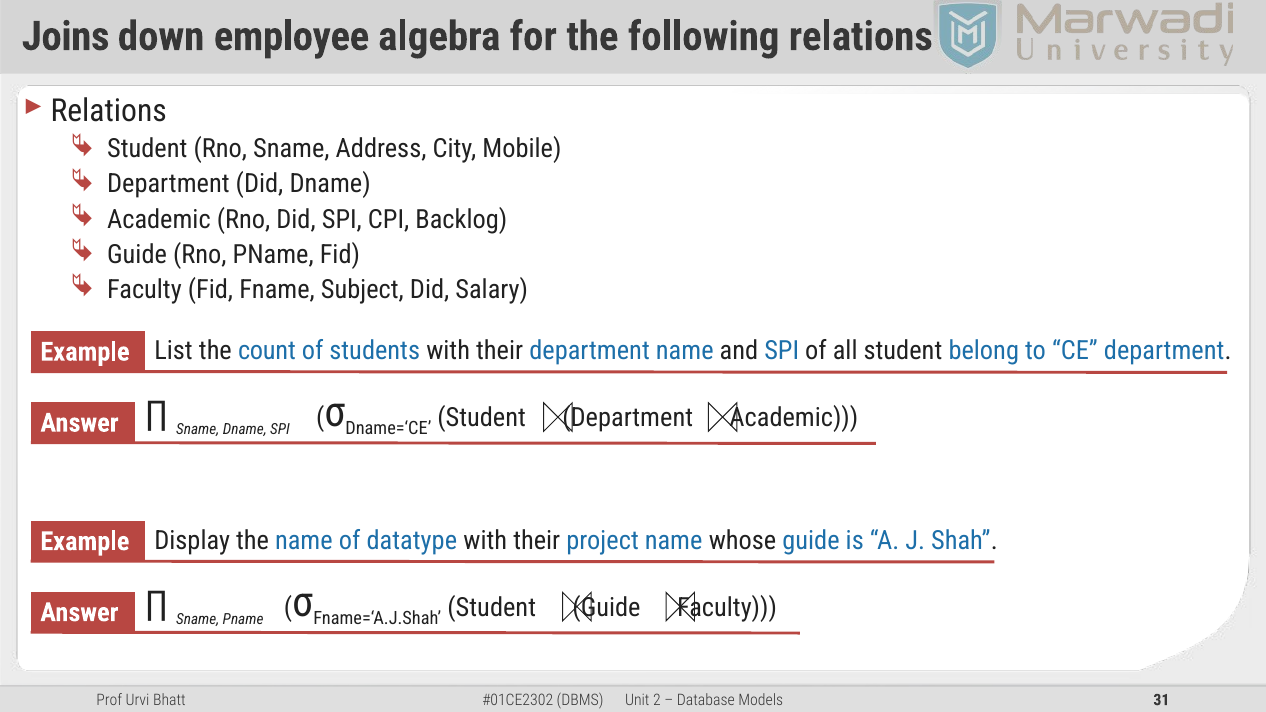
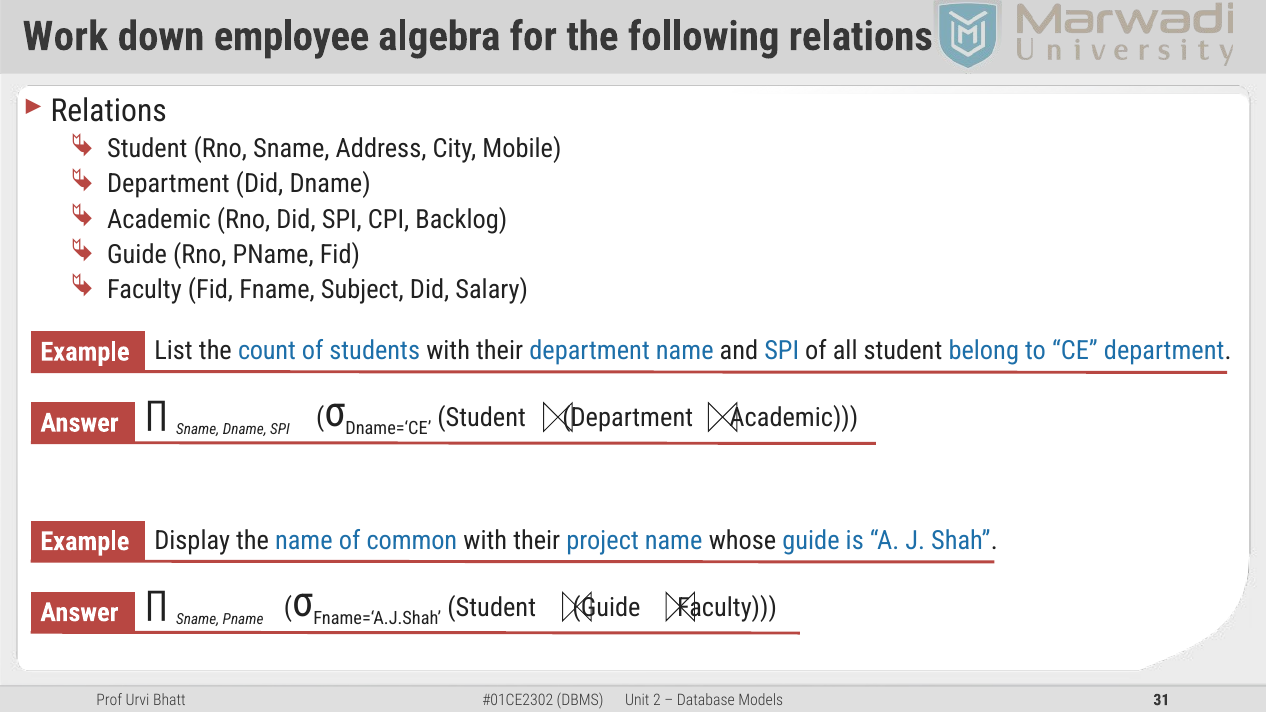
Joins: Joins -> Work (65, 37)
datatype: datatype -> common (412, 541)
